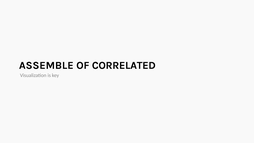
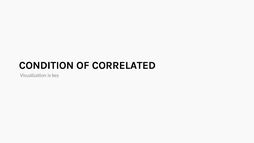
ASSEMBLE: ASSEMBLE -> CONDITION (46, 65)
